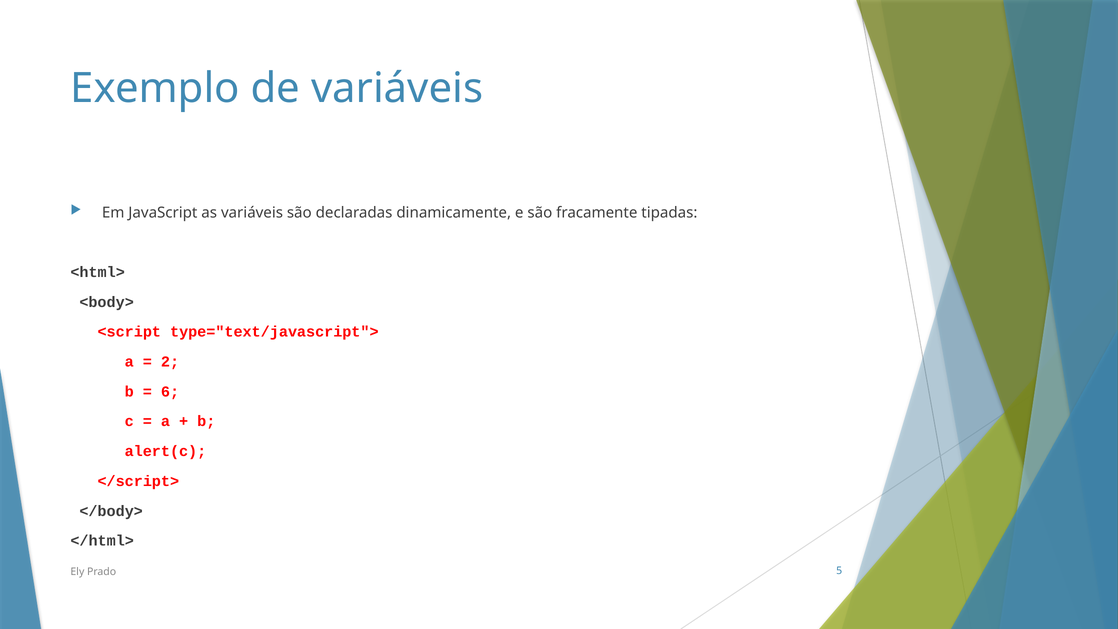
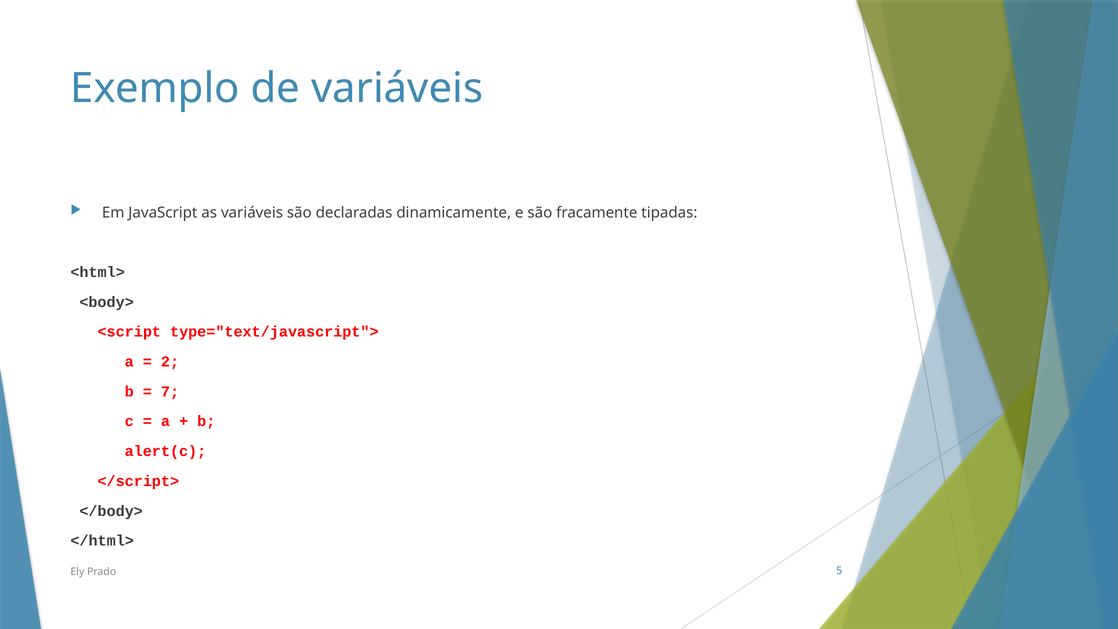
6: 6 -> 7 (170, 392)
